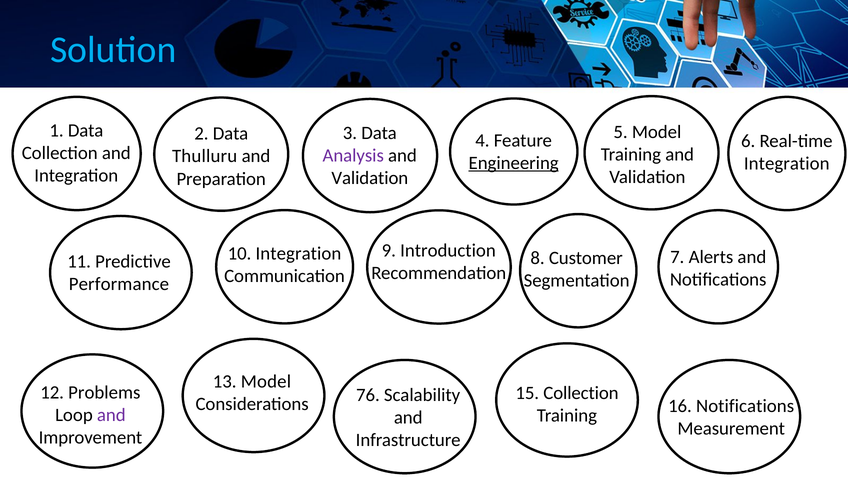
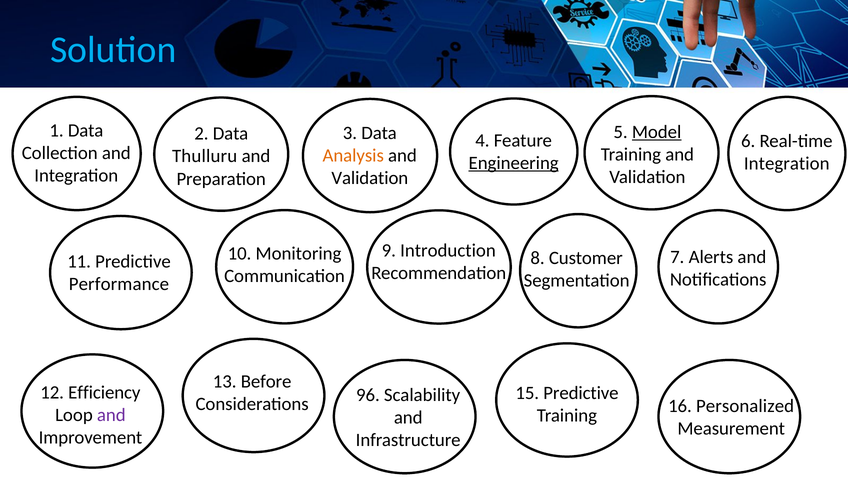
Model underline: none -> present (657, 132)
Analysis colour: purple -> orange (353, 156)
10 Integration: Integration -> Monitoring (299, 253)
13 Model: Model -> Before (266, 381)
Problems: Problems -> Efficiency (104, 392)
15 Collection: Collection -> Predictive (581, 393)
76: 76 -> 96 (368, 395)
16 Notifications: Notifications -> Personalized (745, 406)
